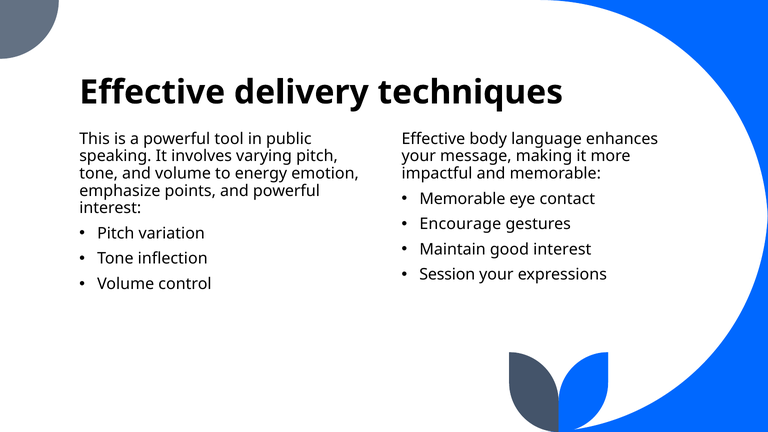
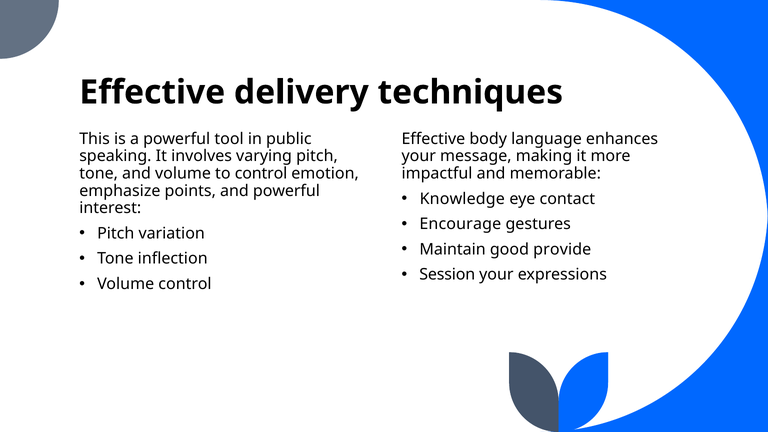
to energy: energy -> control (261, 173)
Memorable: Memorable -> Knowledge (462, 199)
good interest: interest -> provide (562, 249)
